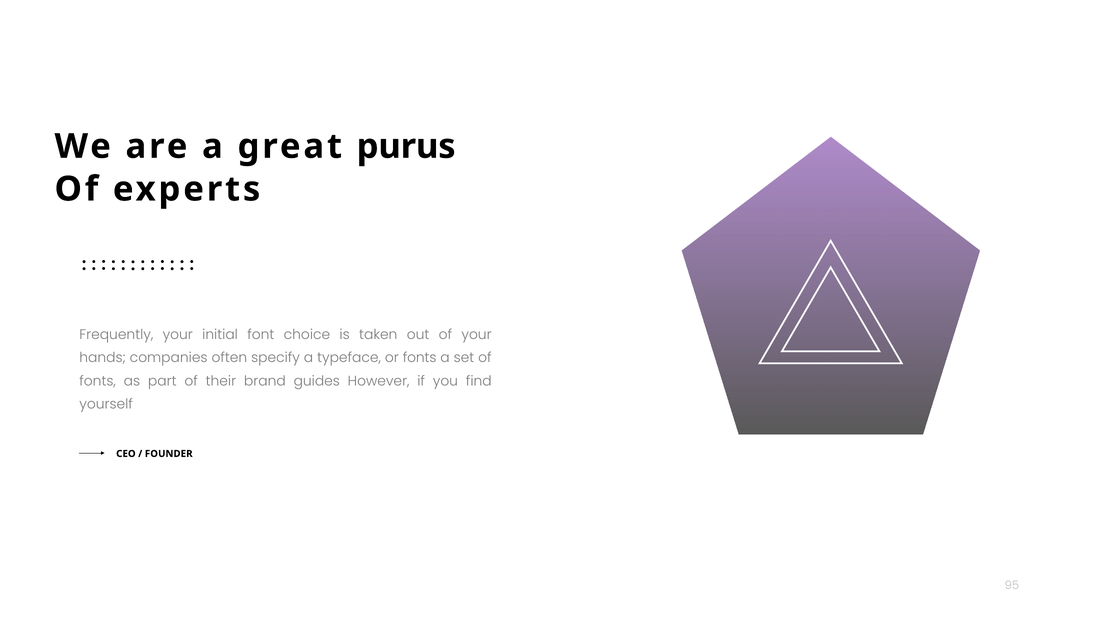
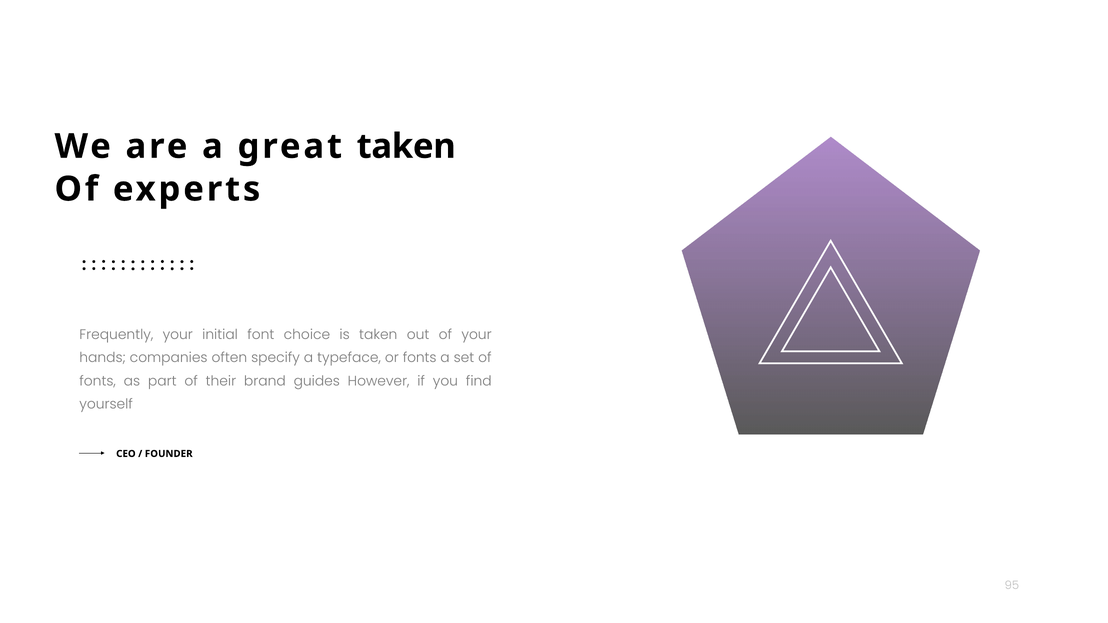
great purus: purus -> taken (406, 146)
